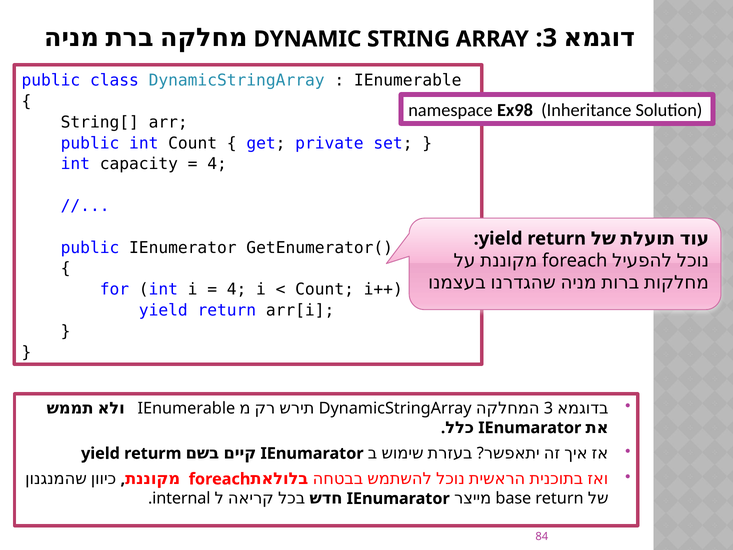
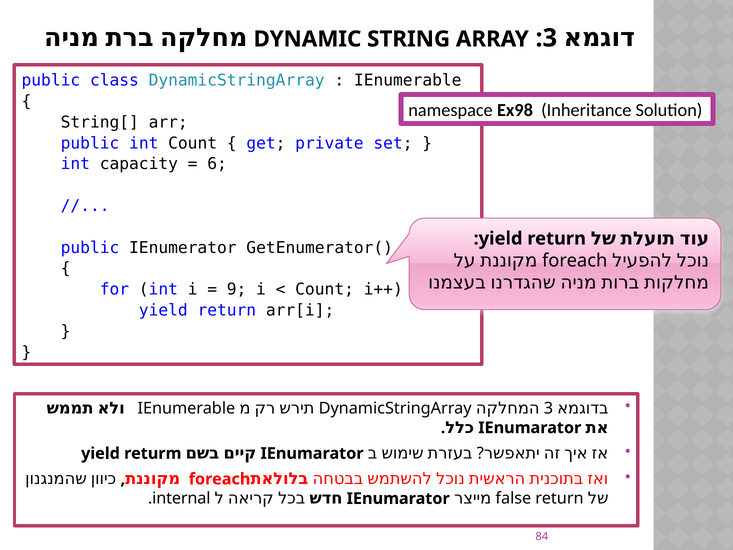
4: 4 -> 6 (217, 164)
4: 4 -> 9 (237, 289)
base: base -> false (513, 498)
